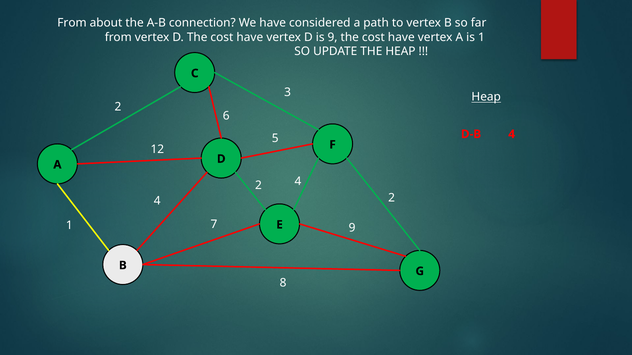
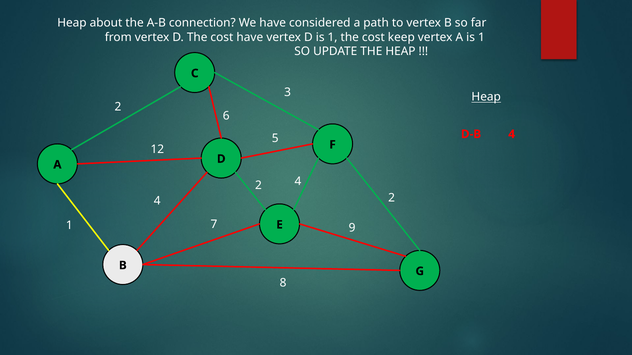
From: From -> Heap (72, 23)
D is 9: 9 -> 1 (333, 37)
have: have -> keep (401, 37)
